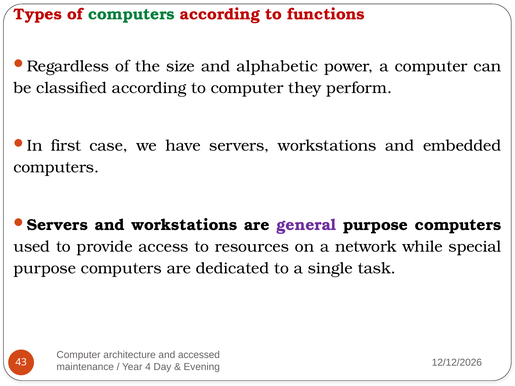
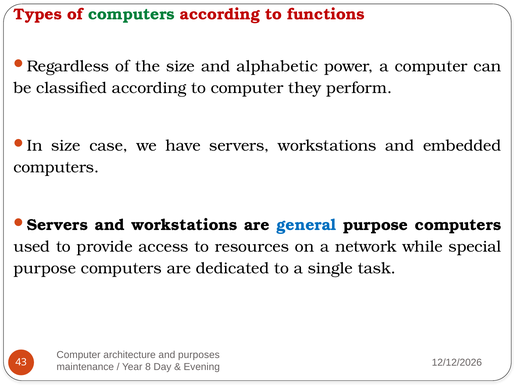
first: first -> size (66, 146)
general colour: purple -> blue (306, 225)
accessed: accessed -> purposes (199, 355)
4: 4 -> 8 (148, 367)
